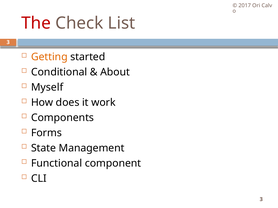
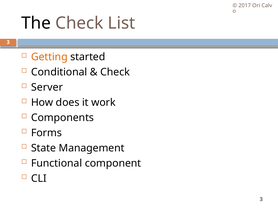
The colour: red -> black (36, 23)
About: About -> Check (115, 72)
Myself: Myself -> Server (47, 87)
